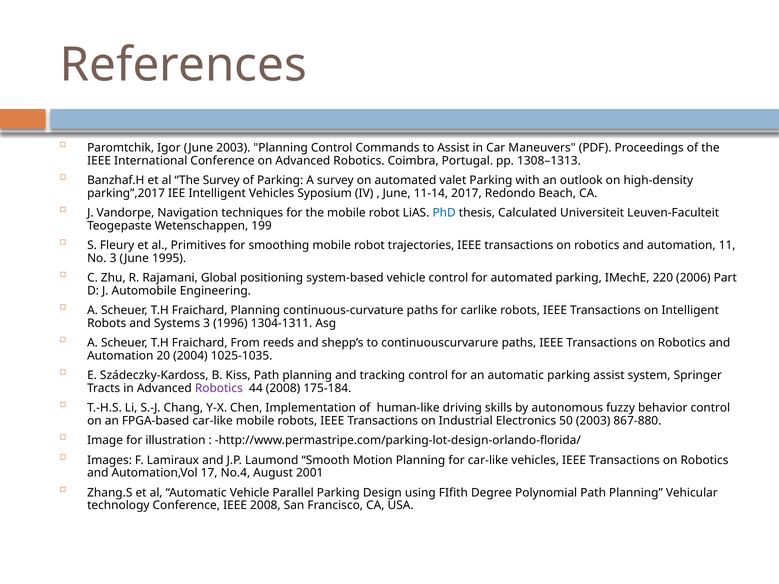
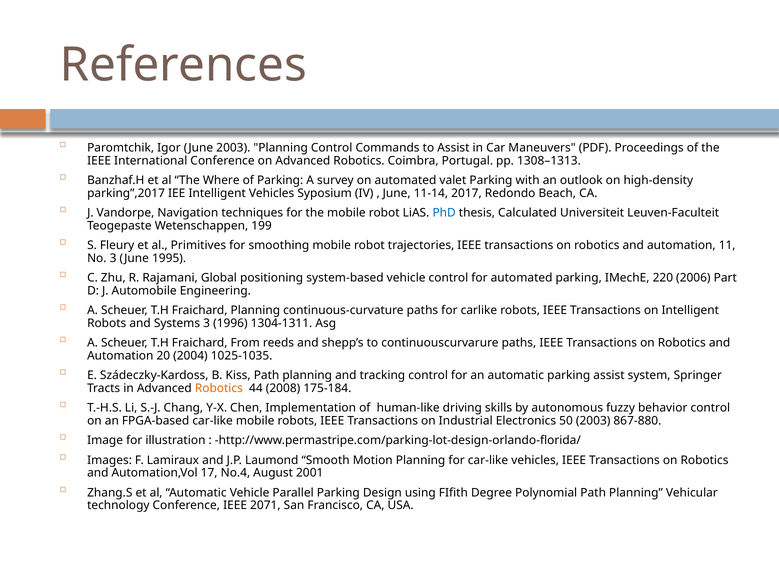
The Survey: Survey -> Where (221, 181)
Robotics colour: purple -> orange (219, 389)
IEEE 2008: 2008 -> 2071 (265, 506)
